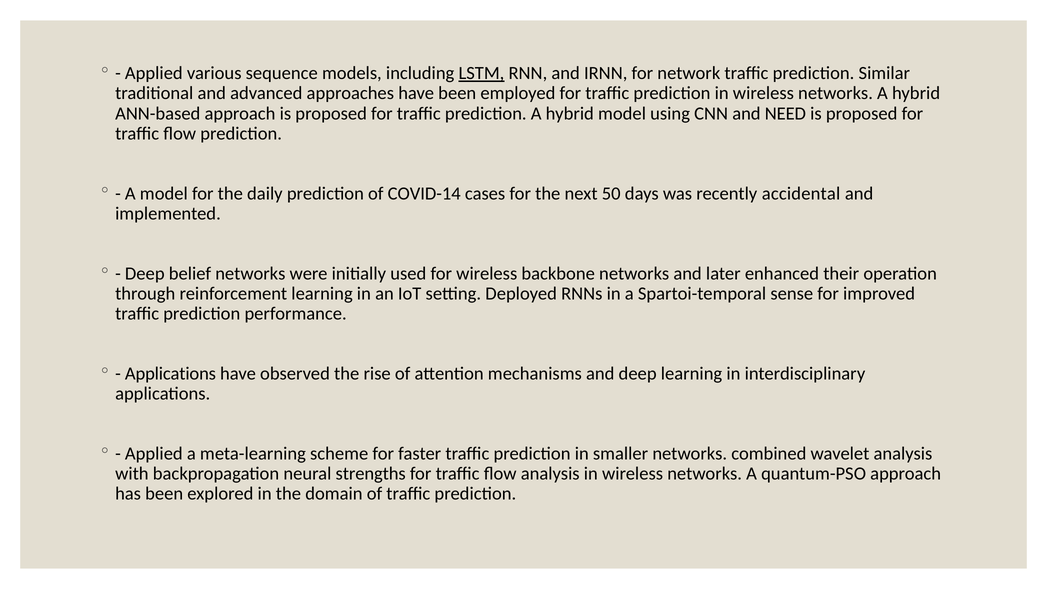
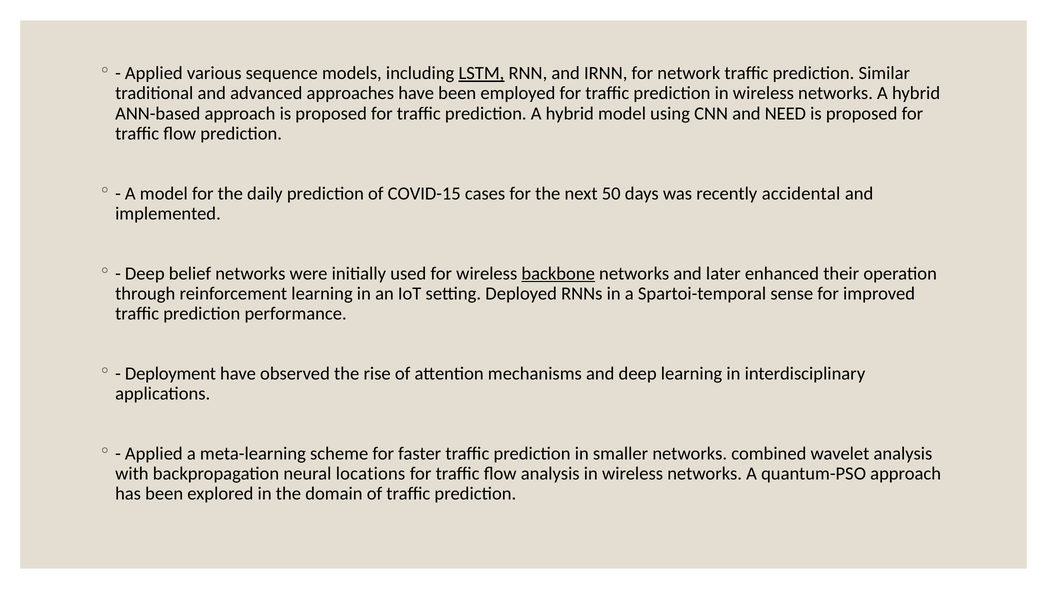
COVID-14: COVID-14 -> COVID-15 (424, 193)
backbone underline: none -> present (558, 273)
Applications: Applications -> Deployment (170, 373)
strengths: strengths -> locations (371, 473)
